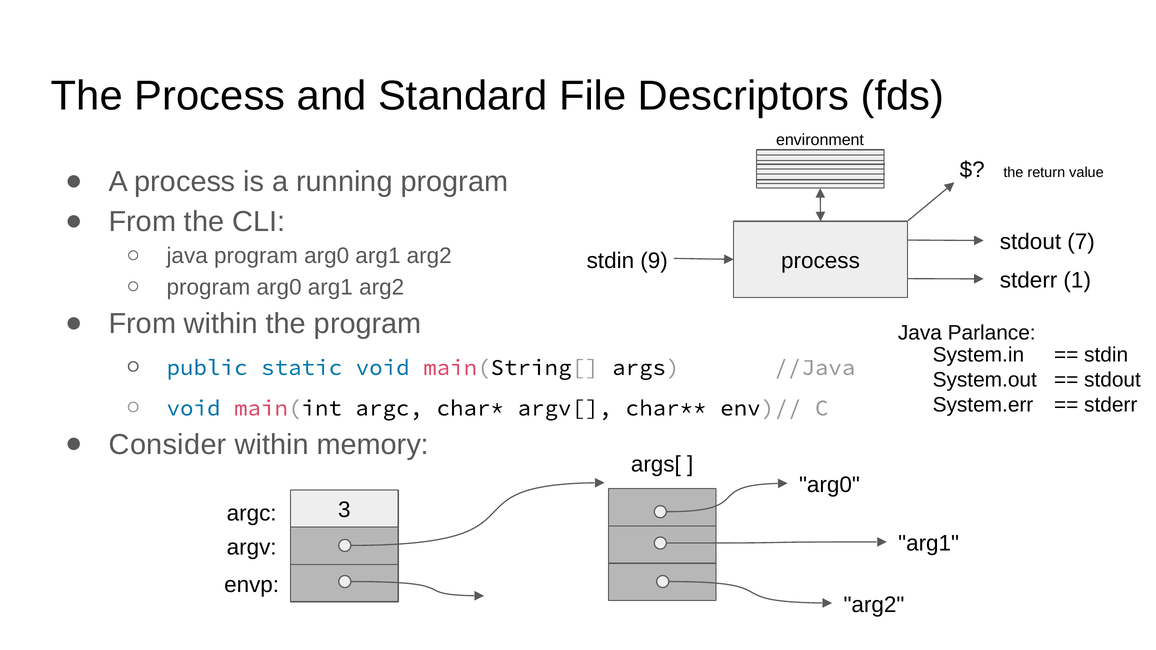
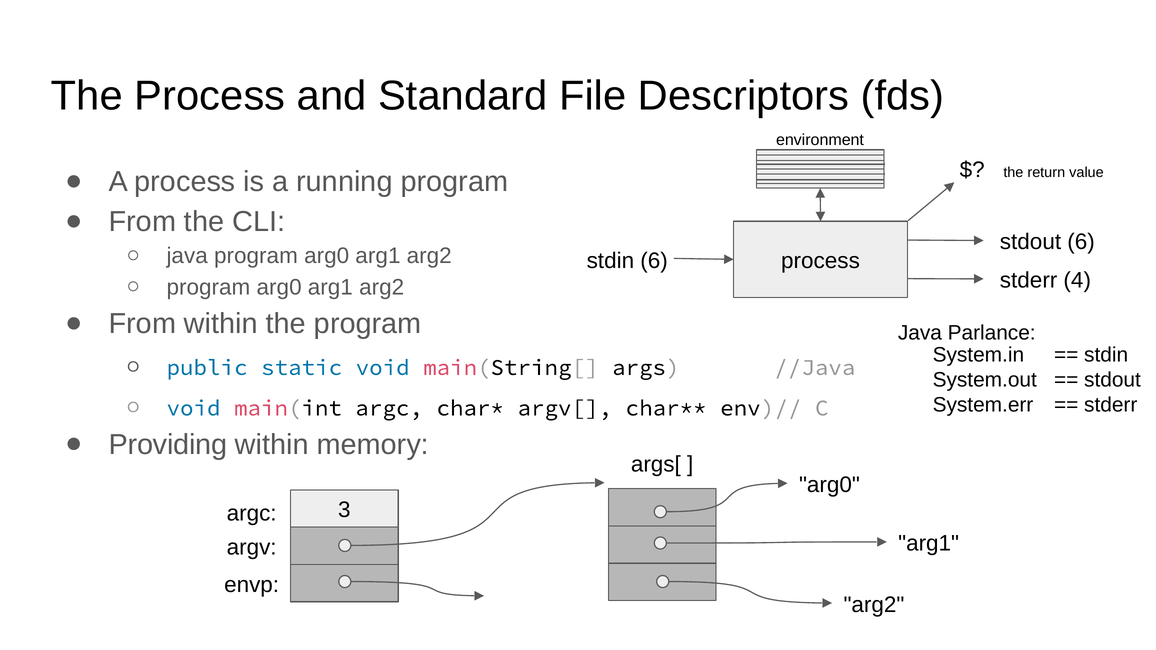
stdout 7: 7 -> 6 (1081, 242)
stdin 9: 9 -> 6 (654, 261)
1: 1 -> 4 (1077, 280)
Consider: Consider -> Providing (168, 445)
